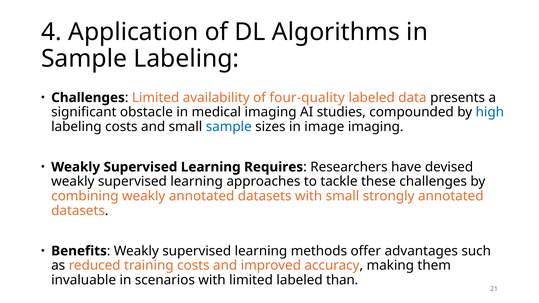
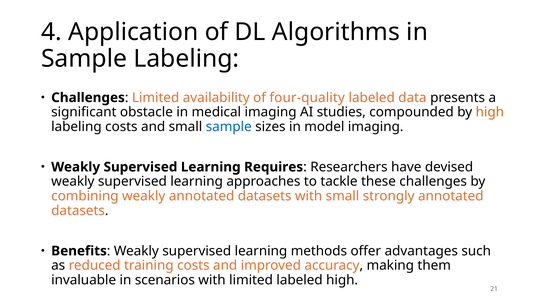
high colour: blue -> orange (490, 112)
image: image -> model (324, 127)
labeled than: than -> high (342, 280)
